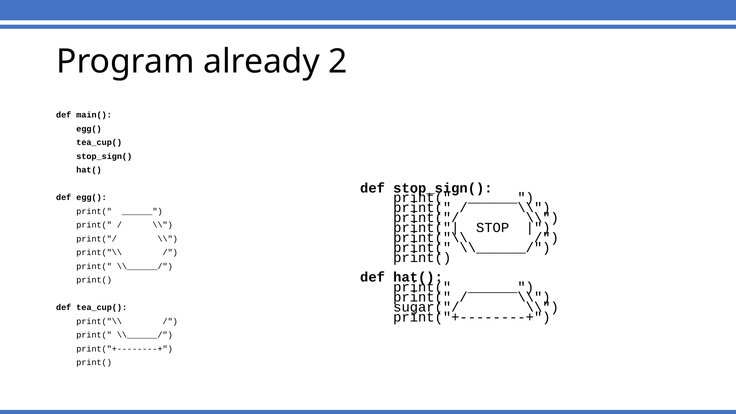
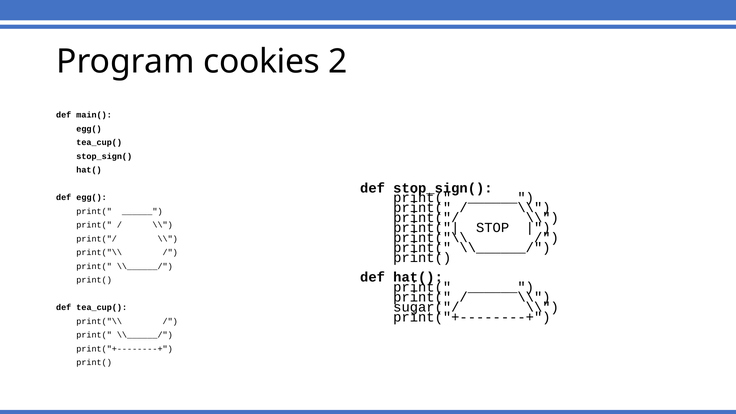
already: already -> cookies (262, 62)
